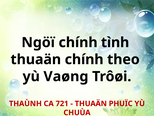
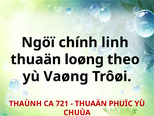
tình: tình -> linh (115, 42)
thuaän chính: chính -> loøng (84, 59)
